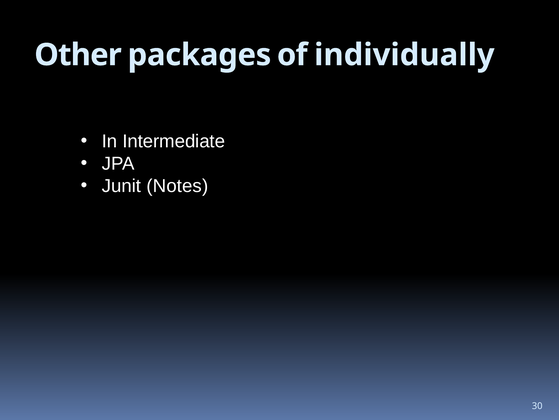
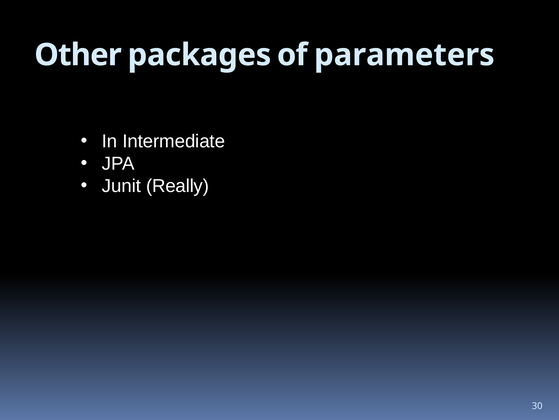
individually: individually -> parameters (404, 55)
Notes: Notes -> Really (178, 186)
